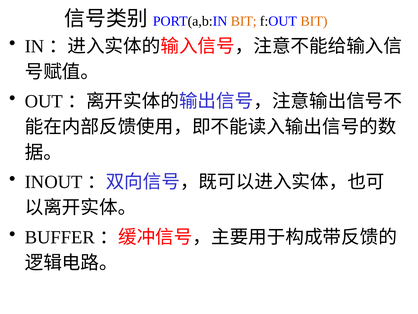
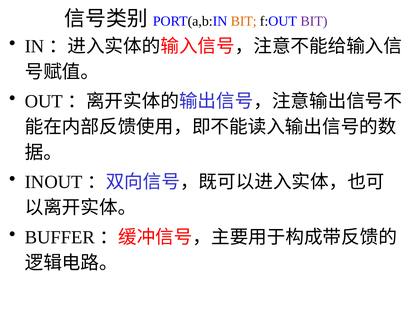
BIT colour: orange -> purple (314, 21)
